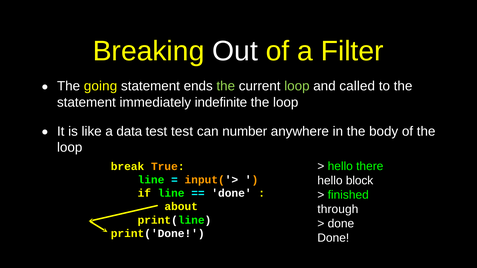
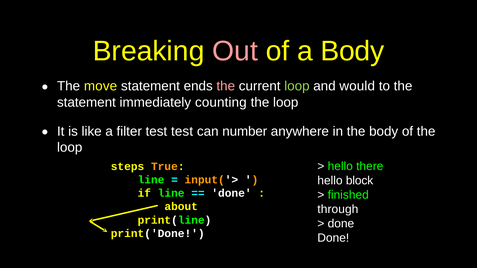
Out colour: white -> pink (235, 51)
a Filter: Filter -> Body (352, 51)
going: going -> move (101, 86)
the colour: light green -> pink (226, 86)
called: called -> would (357, 86)
indefinite: indefinite -> counting (221, 102)
data: data -> filter (129, 132)
break: break -> steps (128, 167)
